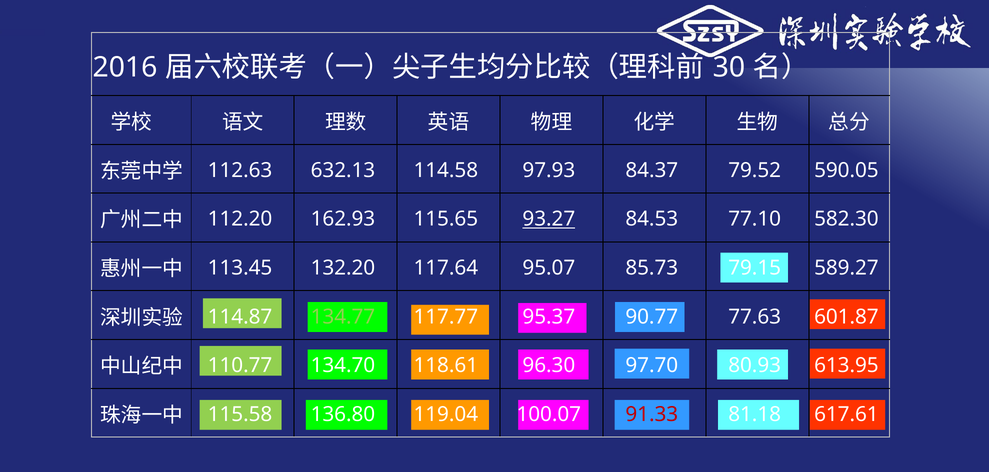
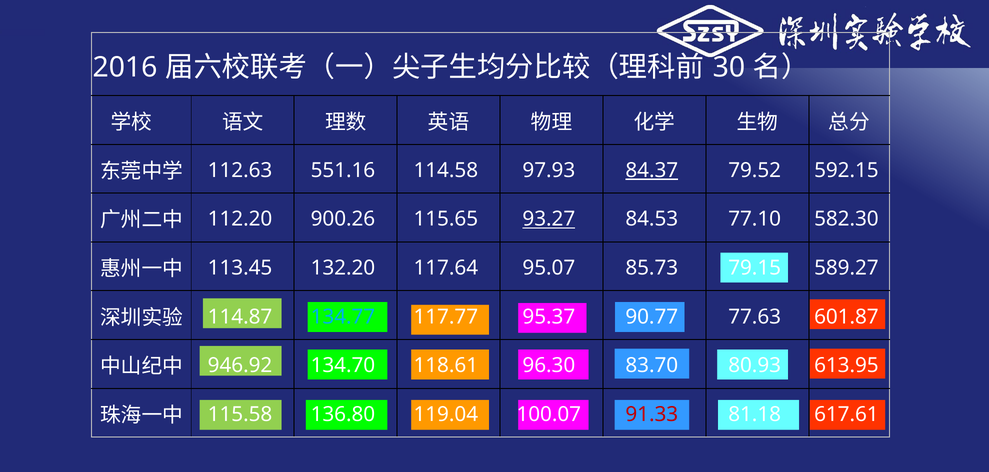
632.13: 632.13 -> 551.16 (343, 170)
84.37 underline: none -> present (652, 170)
590.05: 590.05 -> 592.15 (846, 170)
162.93: 162.93 -> 900.26 (343, 219)
134.77 colour: light green -> light blue (343, 316)
110.77: 110.77 -> 946.92 (240, 365)
97.70: 97.70 -> 83.70 (652, 365)
